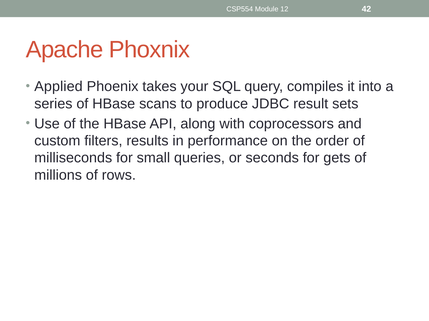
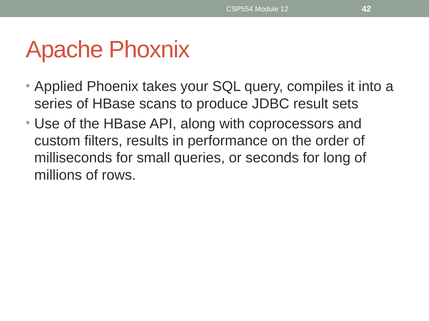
gets: gets -> long (337, 158)
